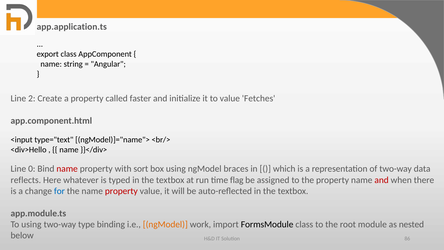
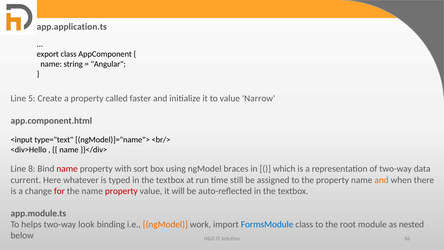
2: 2 -> 5 (32, 98)
Fetches: Fetches -> Narrow (259, 98)
0: 0 -> 8 (32, 169)
reflects: reflects -> current (26, 180)
flag: flag -> still (237, 180)
and colour: red -> orange (382, 180)
for colour: blue -> red (59, 191)
To using: using -> helps (31, 224)
type: type -> look (86, 224)
FormsModule colour: black -> blue (267, 224)
